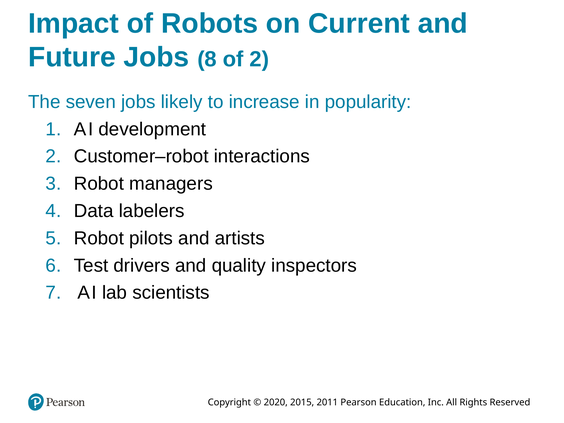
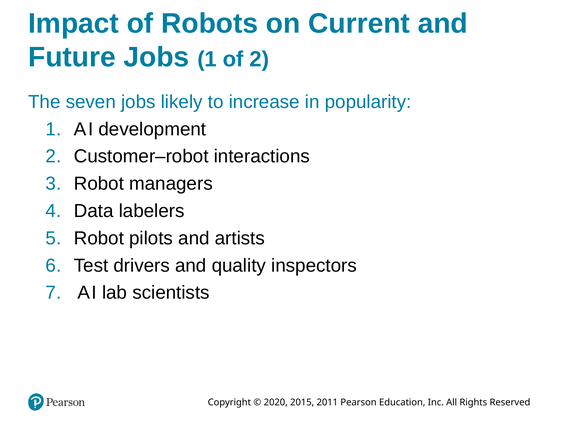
Jobs 8: 8 -> 1 (207, 59)
